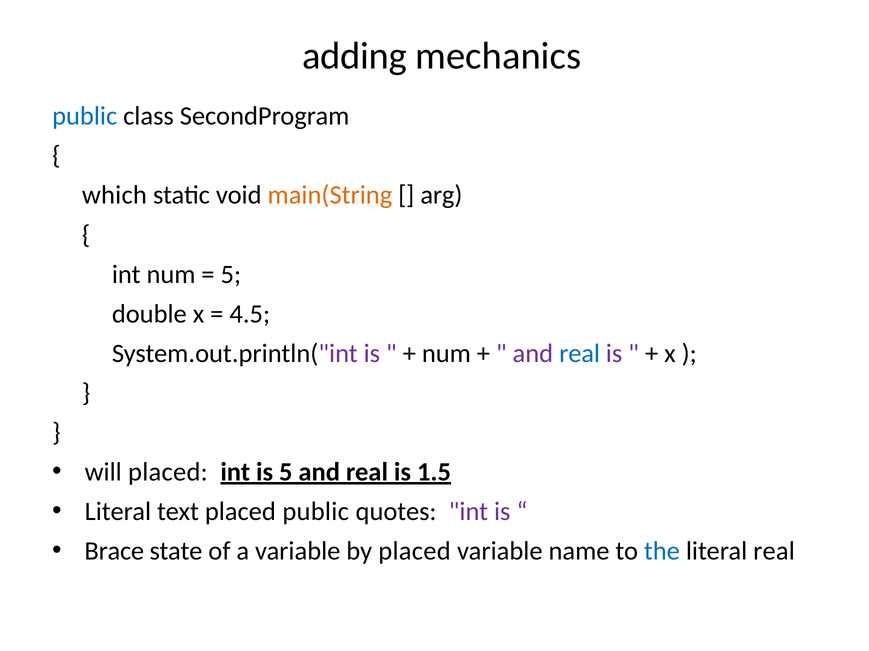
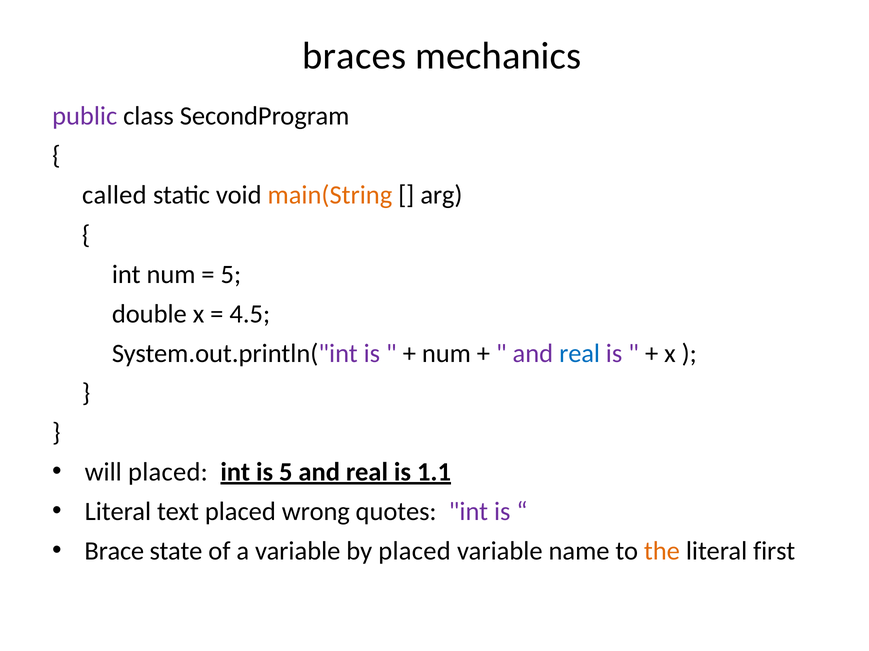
adding: adding -> braces (354, 56)
public colour: blue -> purple (85, 116)
which: which -> called (114, 195)
1.5: 1.5 -> 1.1 (434, 473)
placed public: public -> wrong (316, 512)
the colour: blue -> orange (662, 552)
literal real: real -> first (774, 552)
